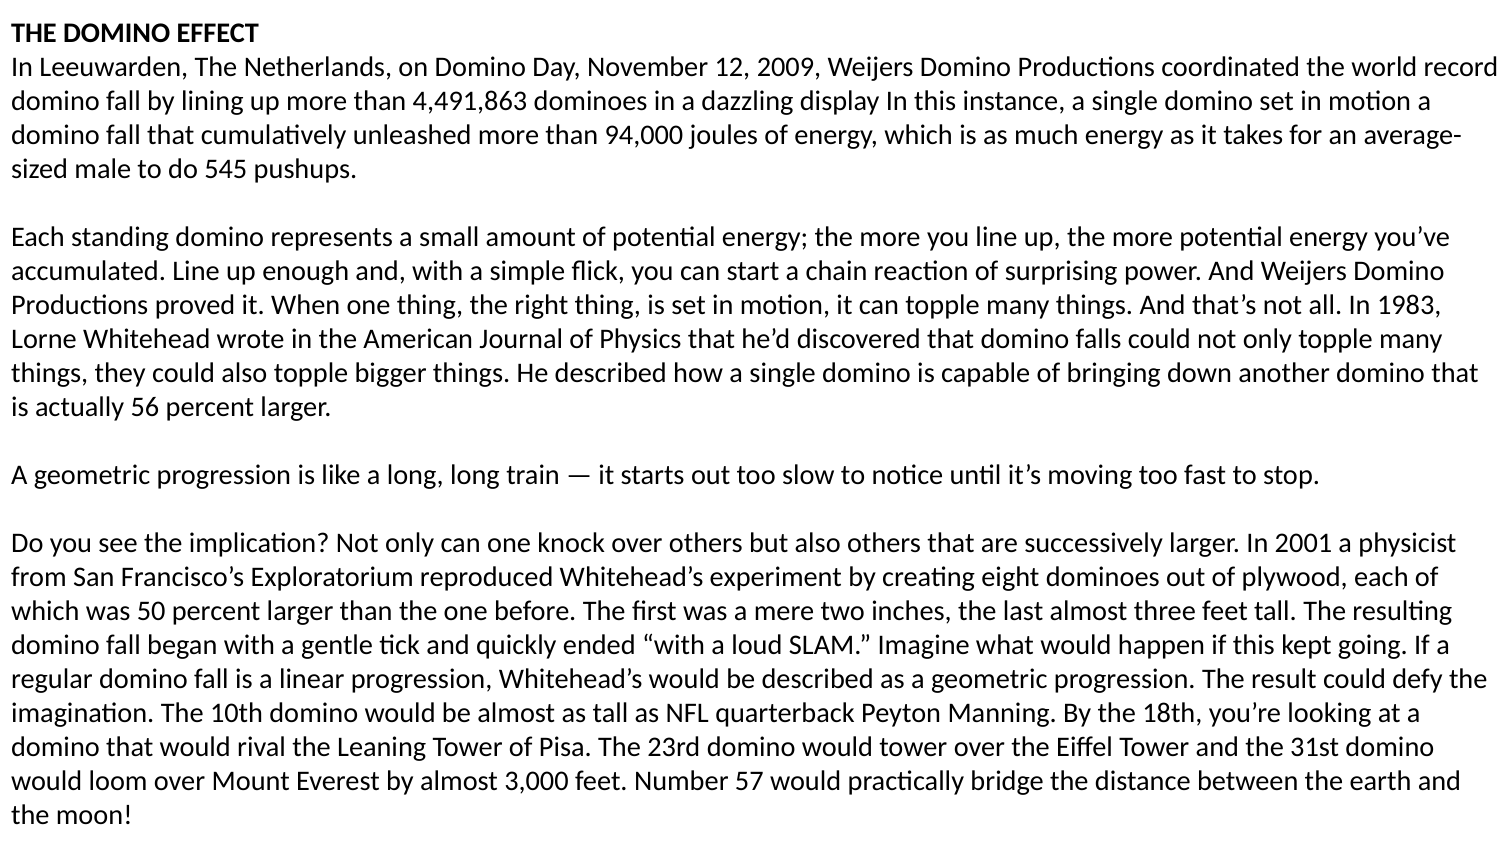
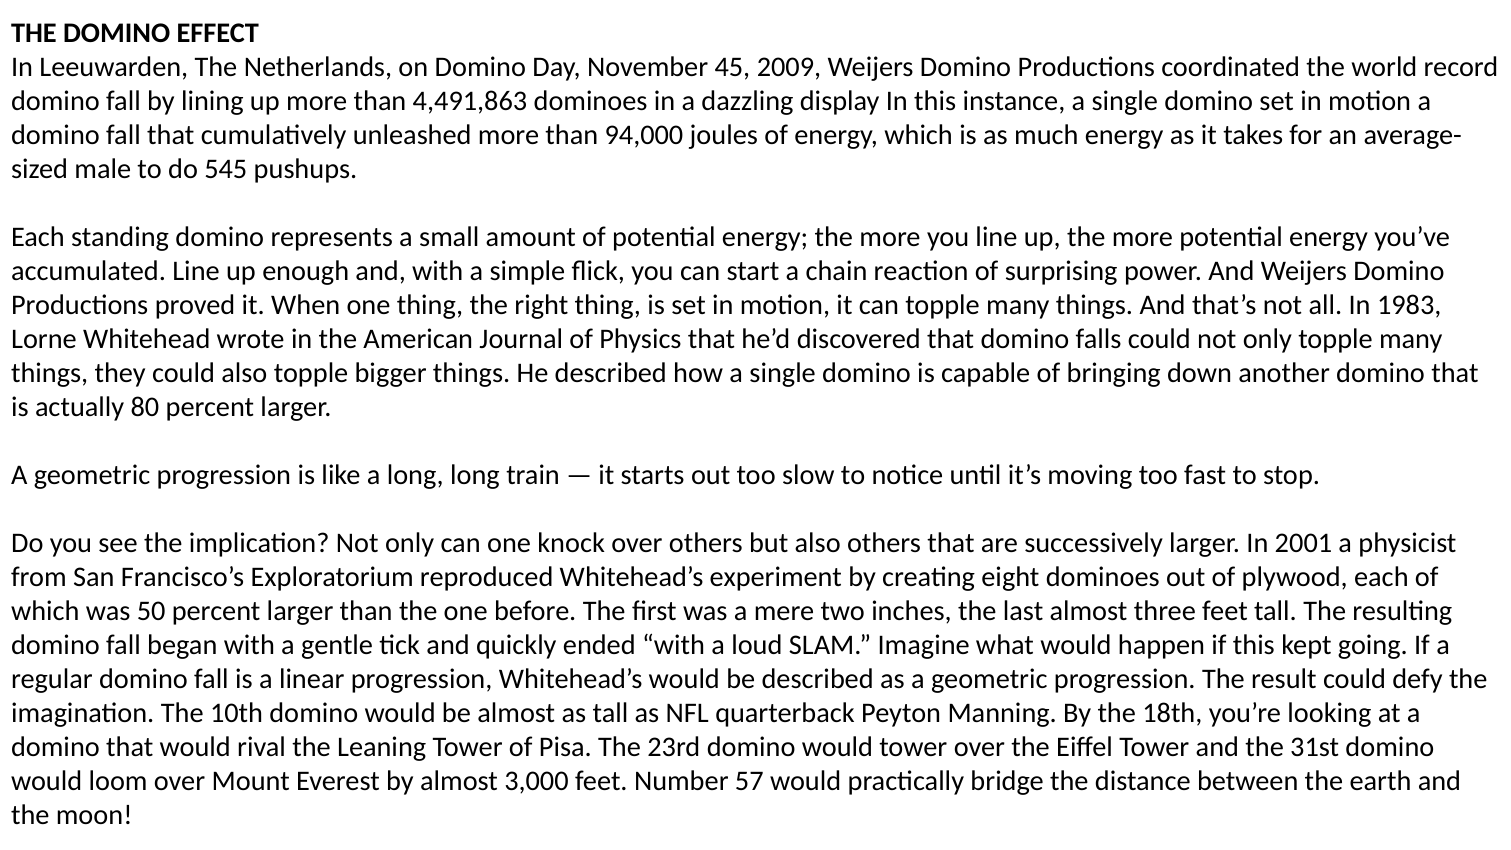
12: 12 -> 45 (732, 68)
56: 56 -> 80 (145, 408)
